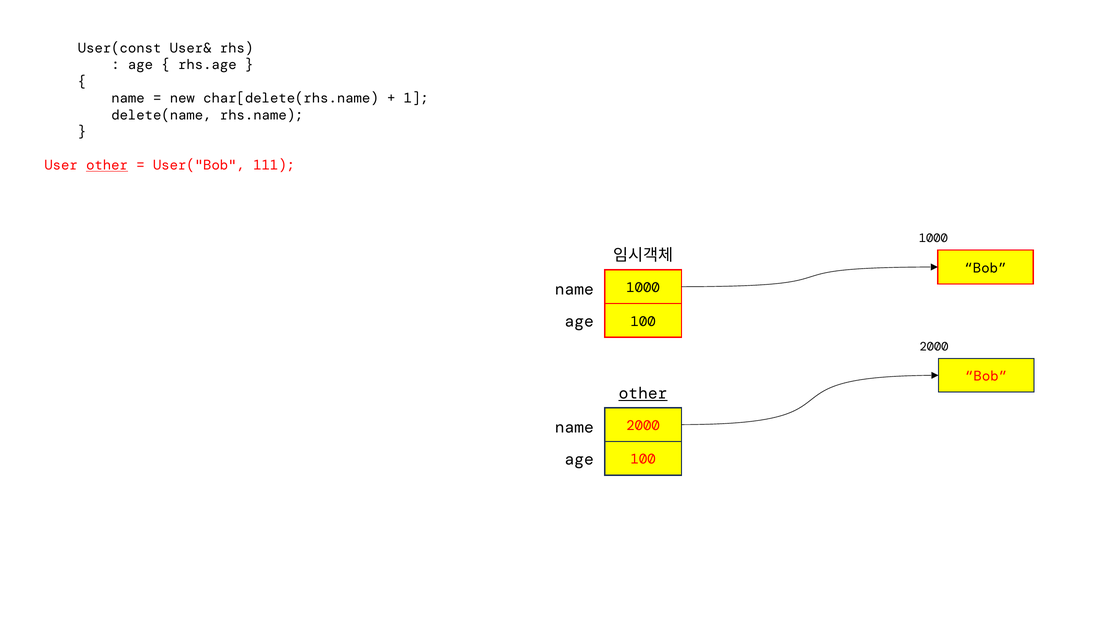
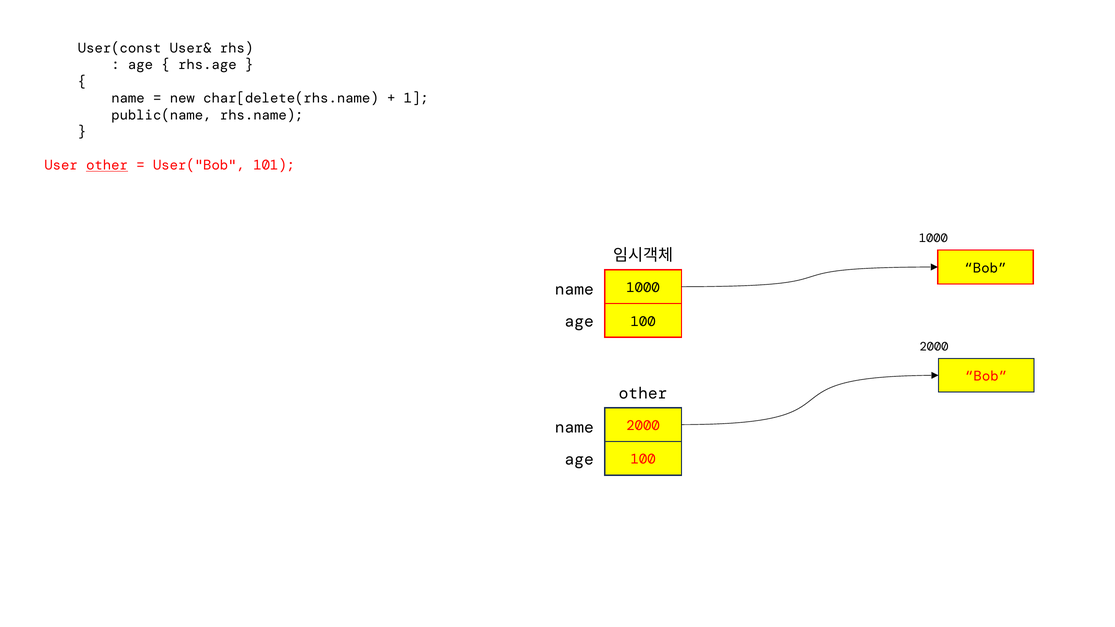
delete(name: delete(name -> public(name (161, 115)
111: 111 -> 101 (274, 165)
other underline: present -> none (643, 394)
